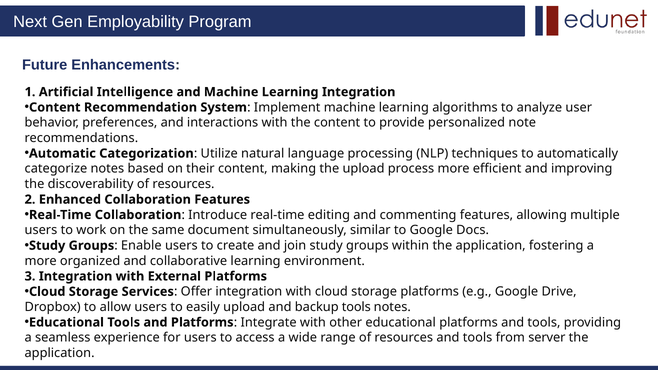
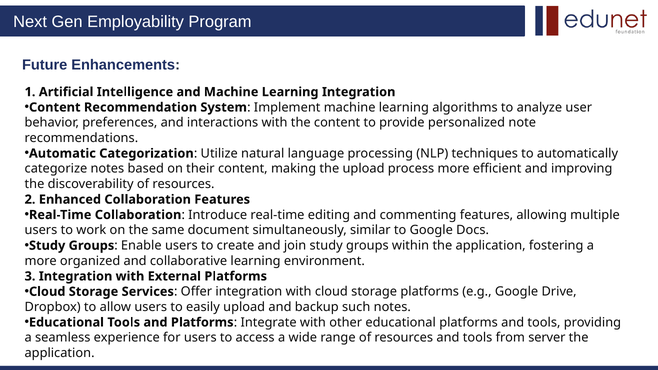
backup tools: tools -> such (356, 307)
